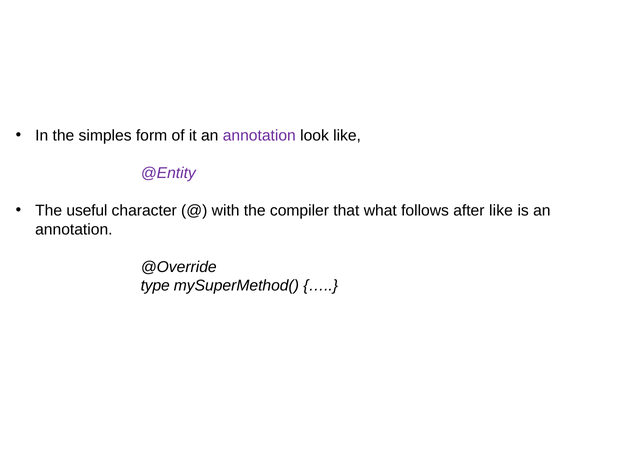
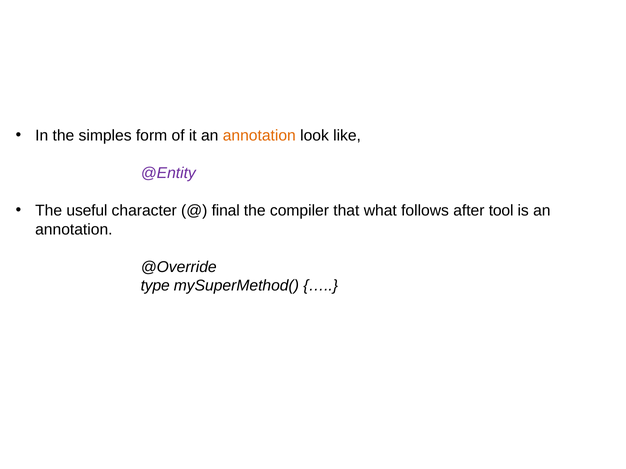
annotation colour: purple -> orange (259, 136)
with: with -> final (226, 211)
after like: like -> tool (501, 211)
